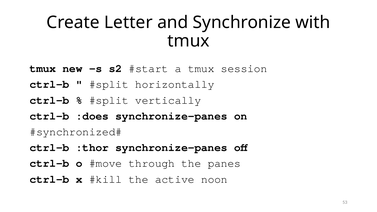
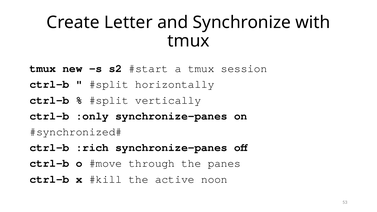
:does: :does -> :only (92, 116)
:thor: :thor -> :rich (92, 148)
